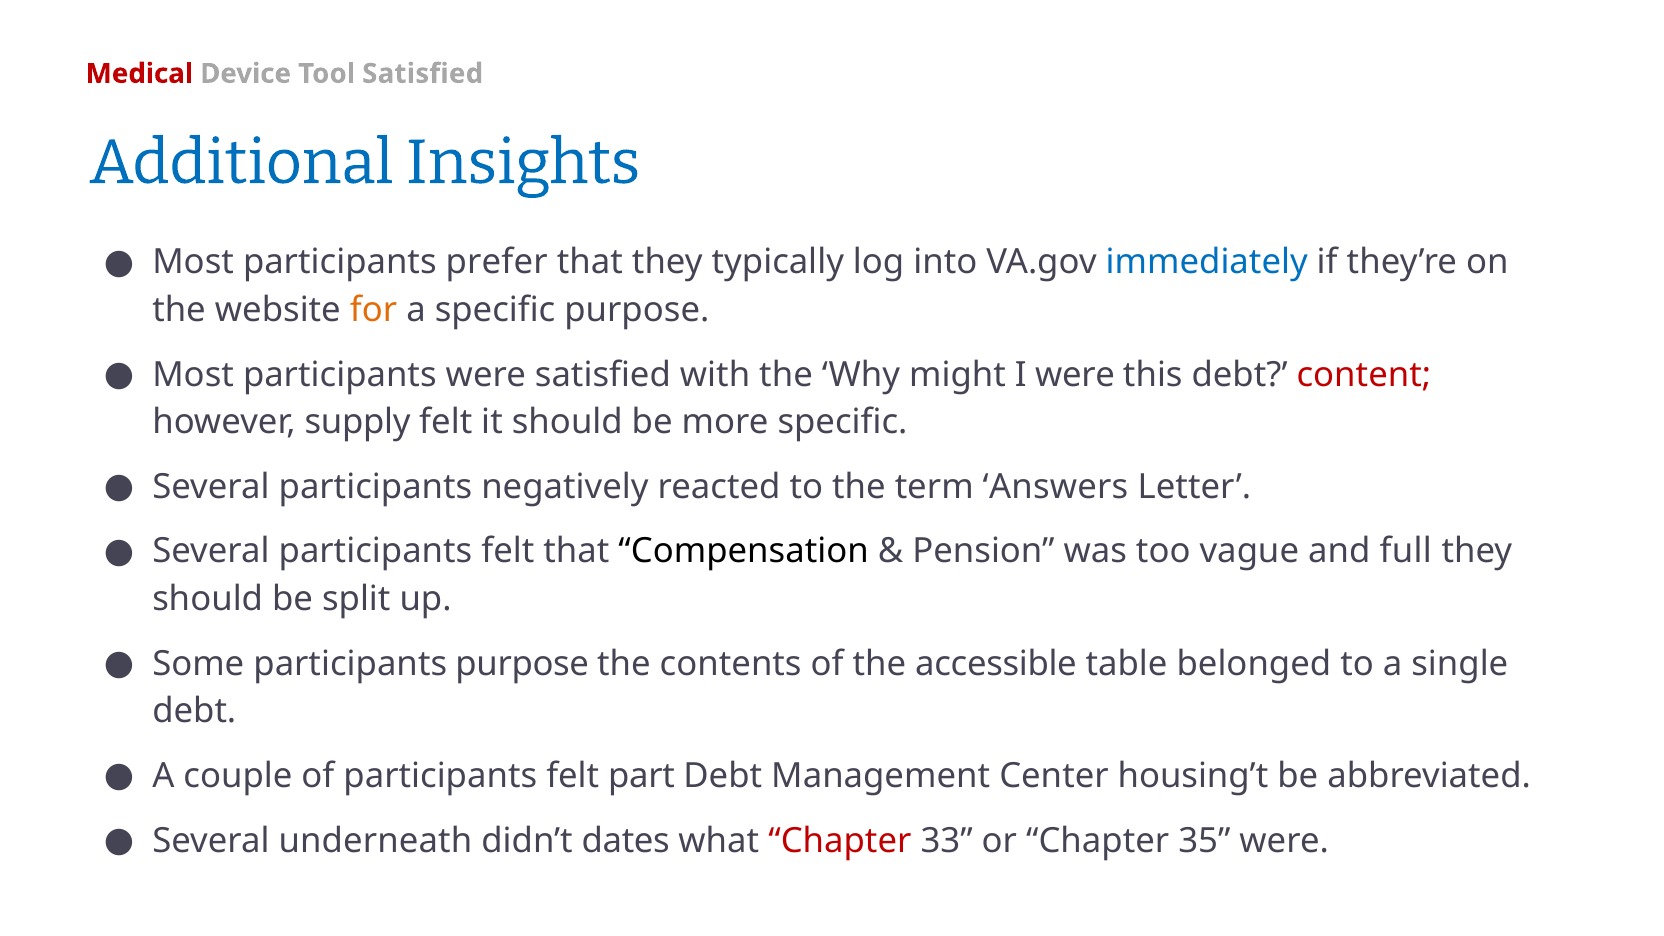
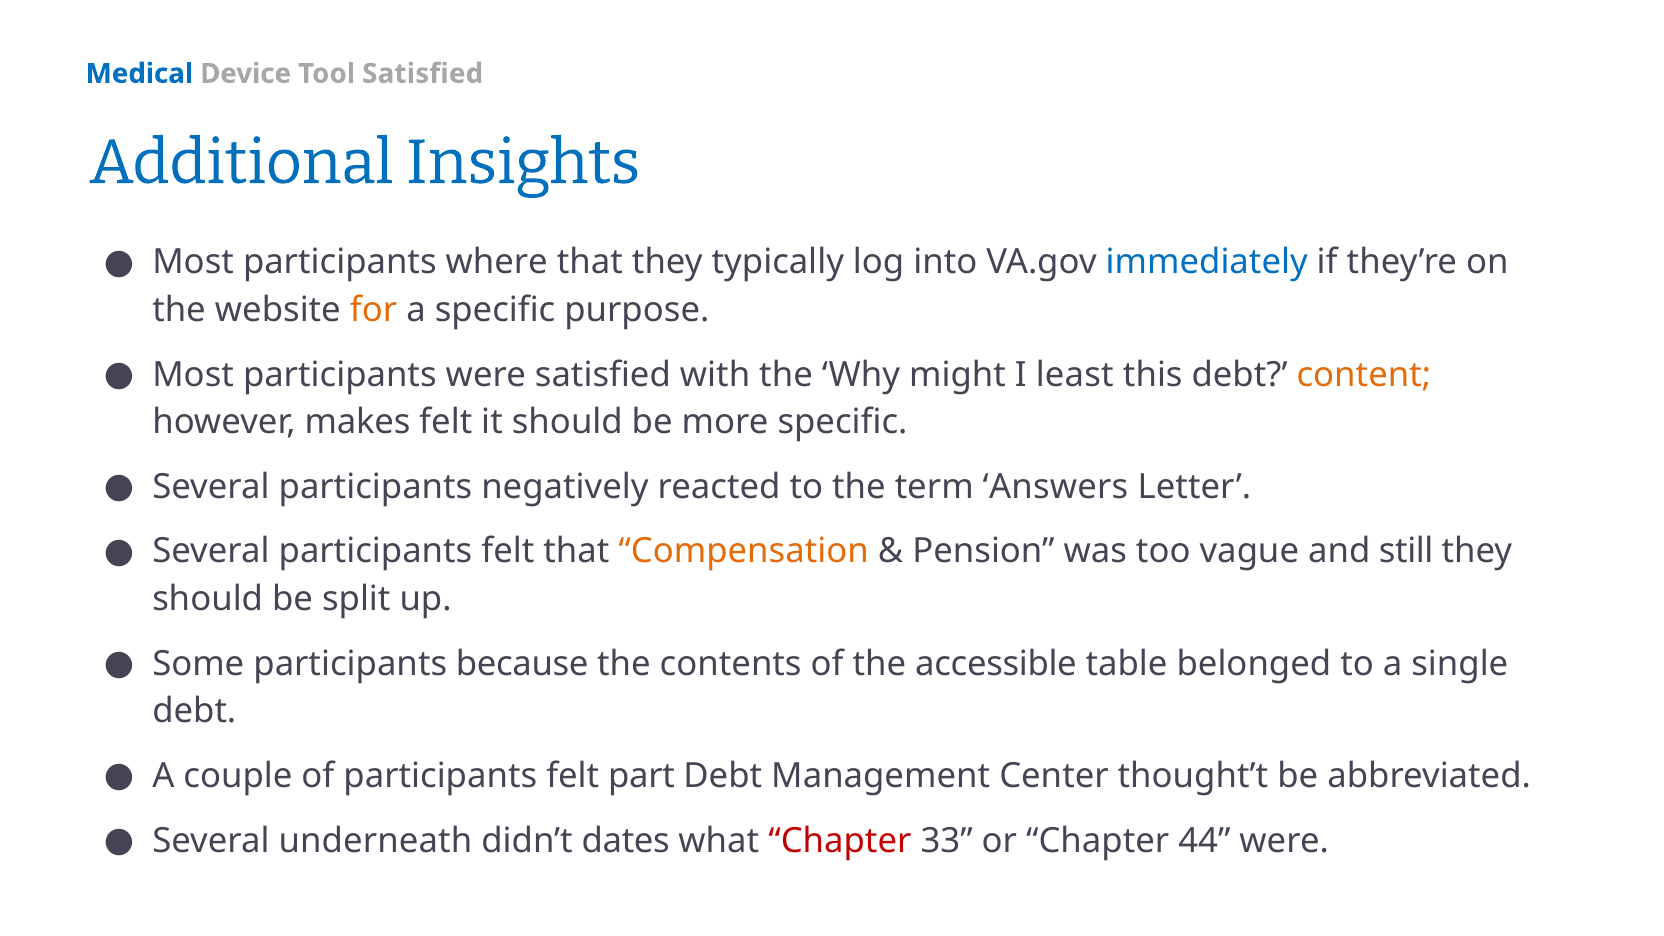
Medical colour: red -> blue (139, 74)
prefer: prefer -> where (497, 262)
I were: were -> least (1075, 375)
content colour: red -> orange (1364, 375)
supply: supply -> makes (358, 422)
Compensation colour: black -> orange (744, 552)
full: full -> still (1406, 552)
participants purpose: purpose -> because (522, 664)
housing’t: housing’t -> thought’t (1193, 776)
35: 35 -> 44 (1204, 841)
